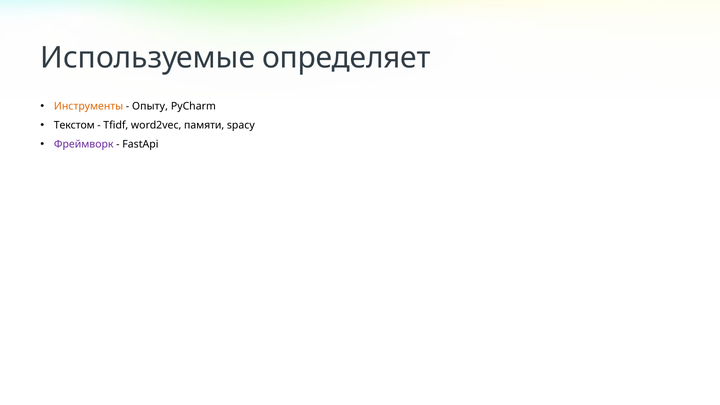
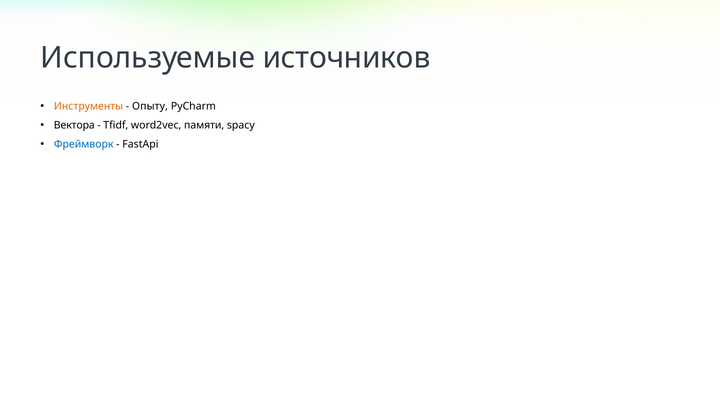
определяет: определяет -> источников (346, 58)
Текстом: Текстом -> Вектора (74, 125)
Фреймворк colour: purple -> blue (84, 144)
